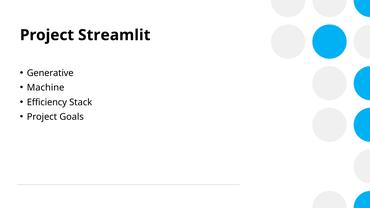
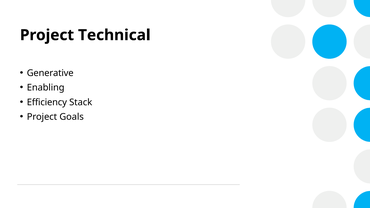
Streamlit: Streamlit -> Technical (114, 35)
Machine: Machine -> Enabling (46, 88)
